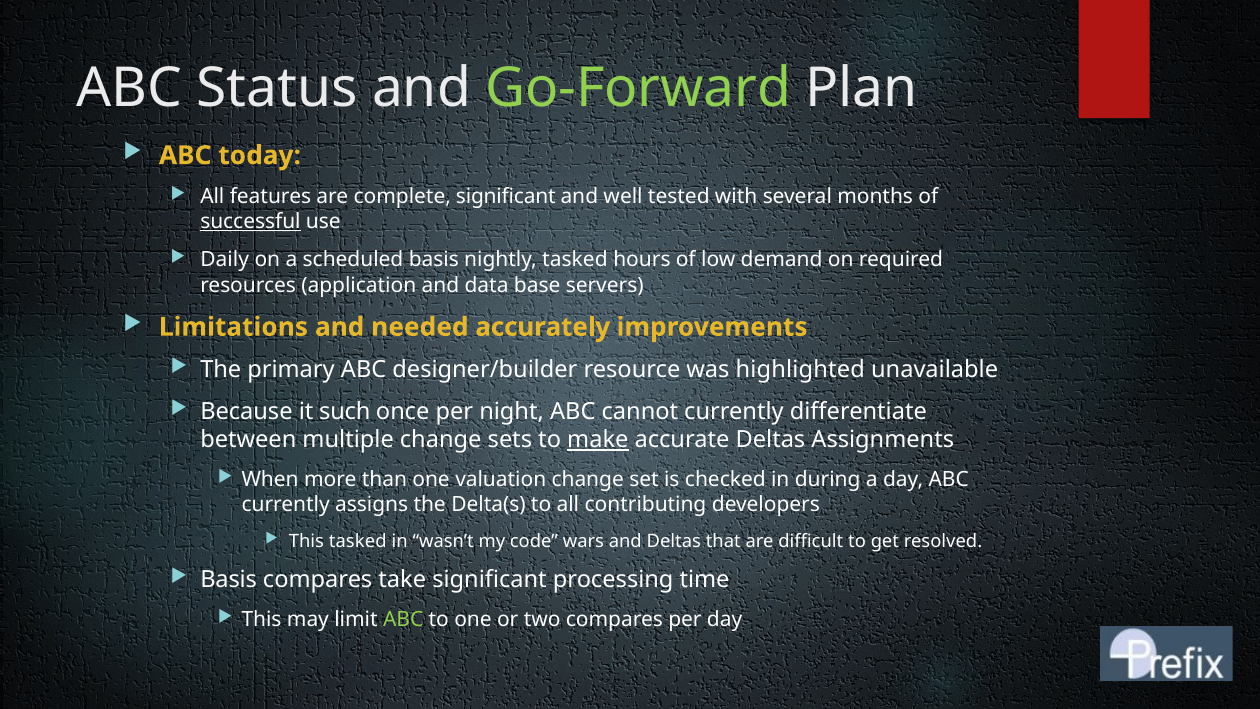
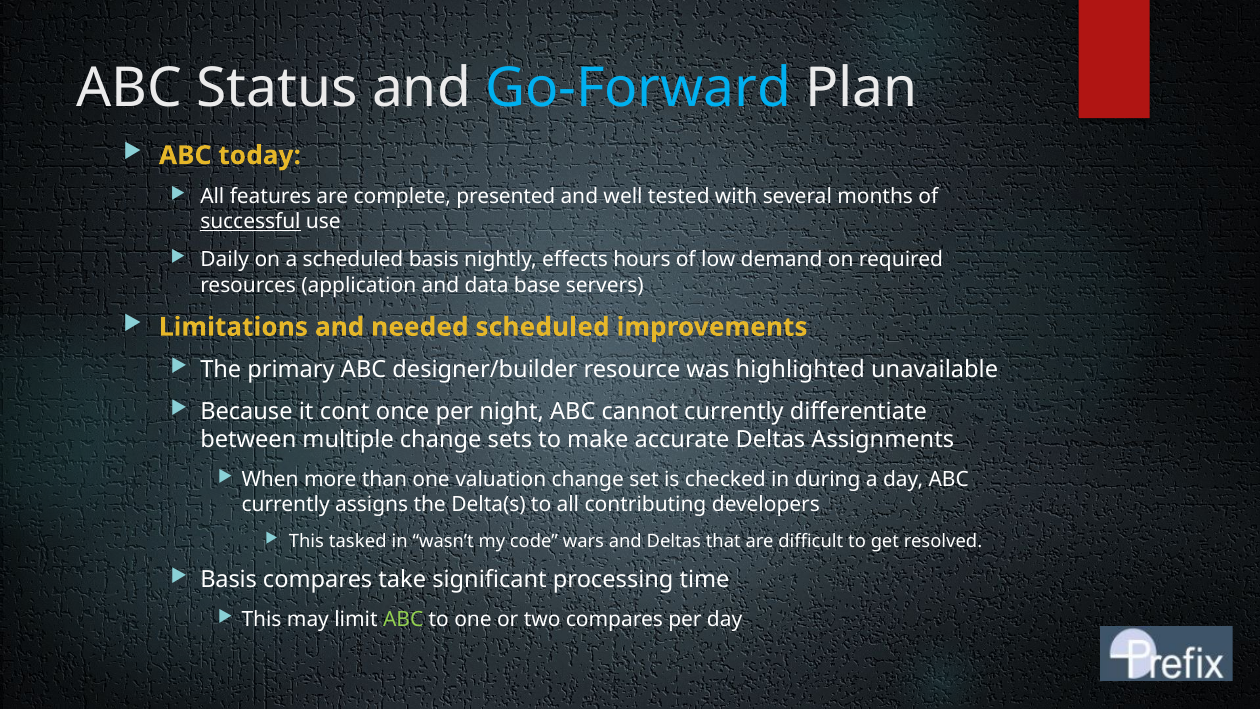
Go-Forward colour: light green -> light blue (638, 88)
complete significant: significant -> presented (506, 196)
nightly tasked: tasked -> effects (575, 260)
needed accurately: accurately -> scheduled (543, 327)
such: such -> cont (345, 411)
make underline: present -> none (598, 440)
